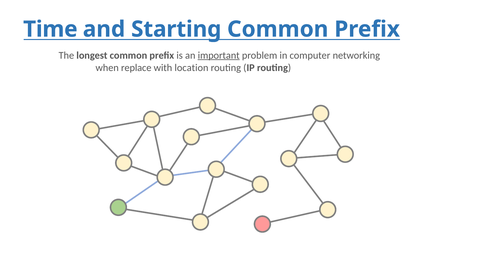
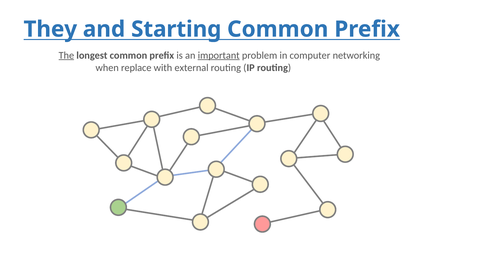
Time: Time -> They (50, 29)
The underline: none -> present (66, 55)
location: location -> external (192, 68)
